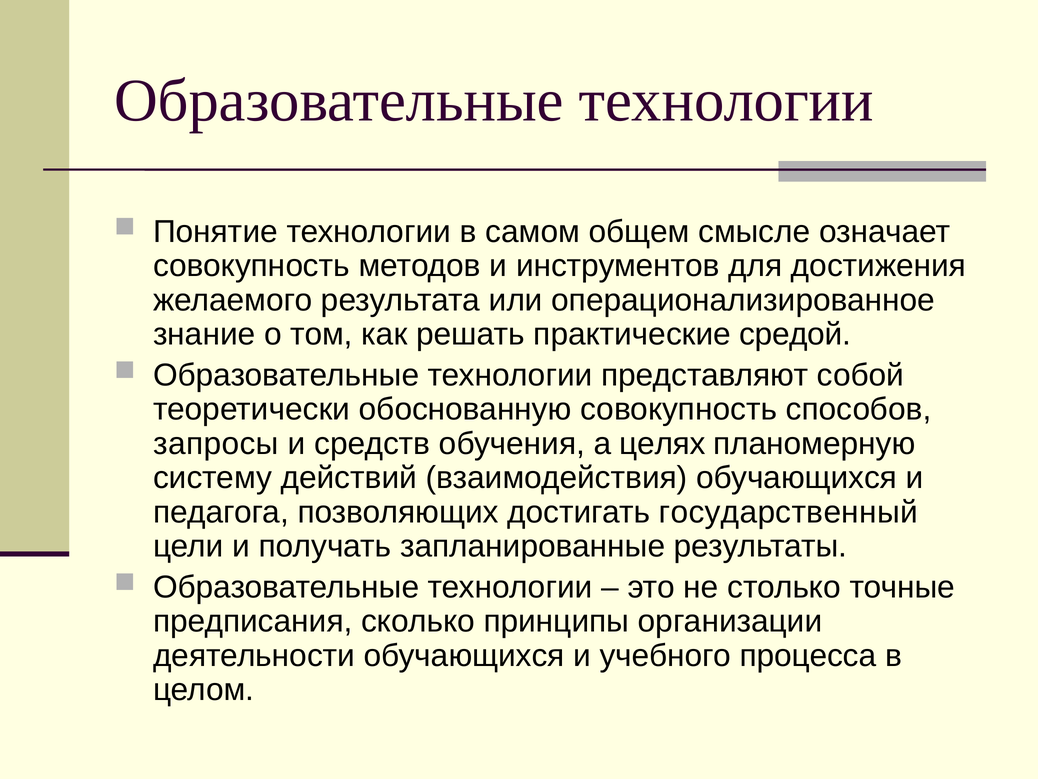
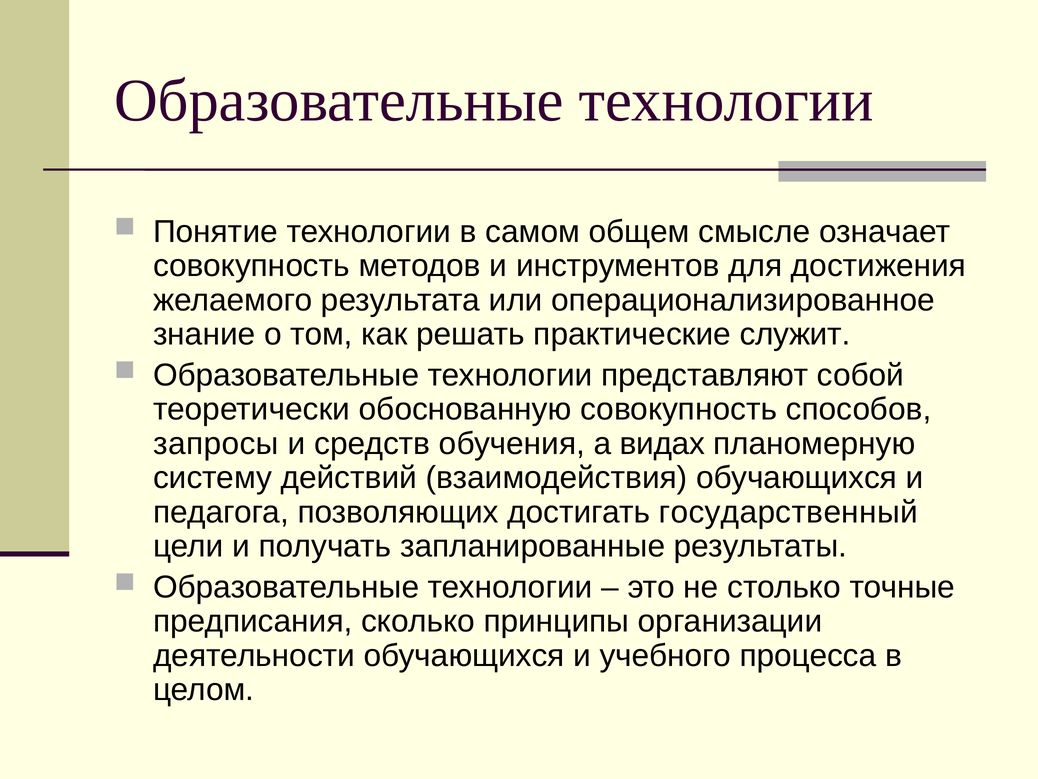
средой: средой -> служит (795, 334)
целях: целях -> видах (662, 443)
